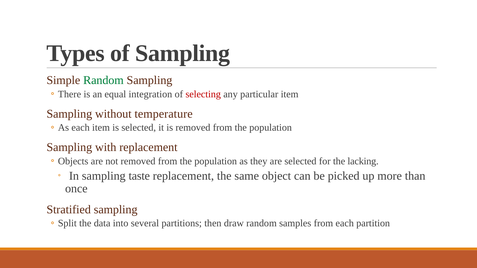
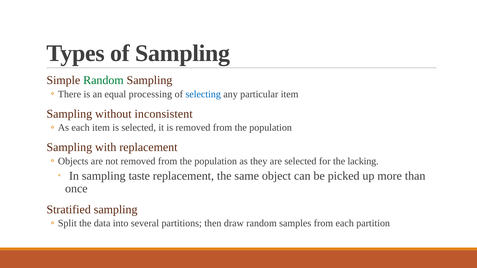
integration: integration -> processing (150, 94)
selecting colour: red -> blue (203, 94)
temperature: temperature -> inconsistent (164, 114)
